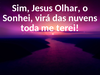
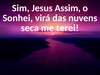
Olhar: Olhar -> Assim (68, 8)
toda: toda -> seca (30, 28)
